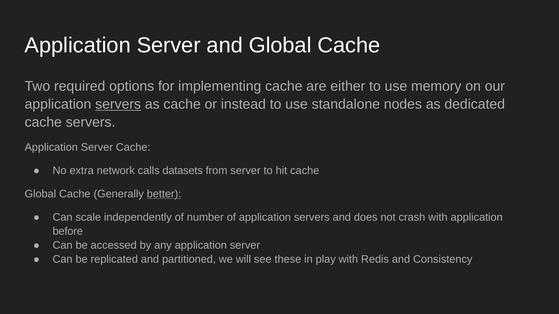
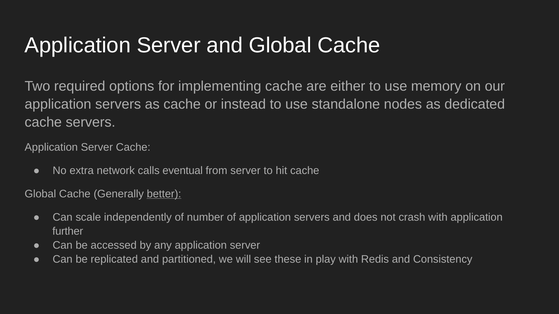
servers underline: present -> none (118, 104)
datasets: datasets -> eventual (183, 171)
before: before -> further (68, 232)
